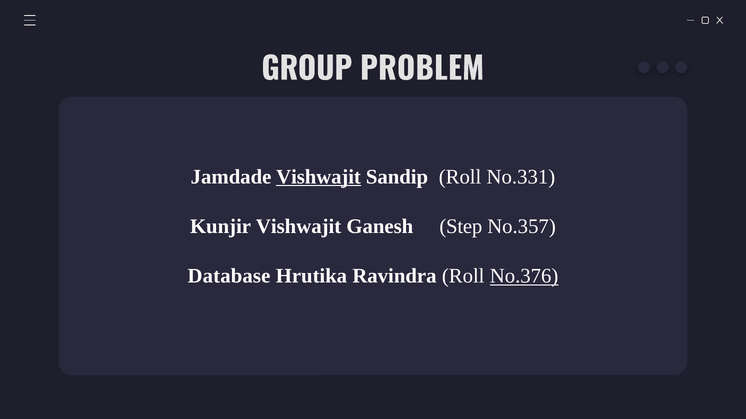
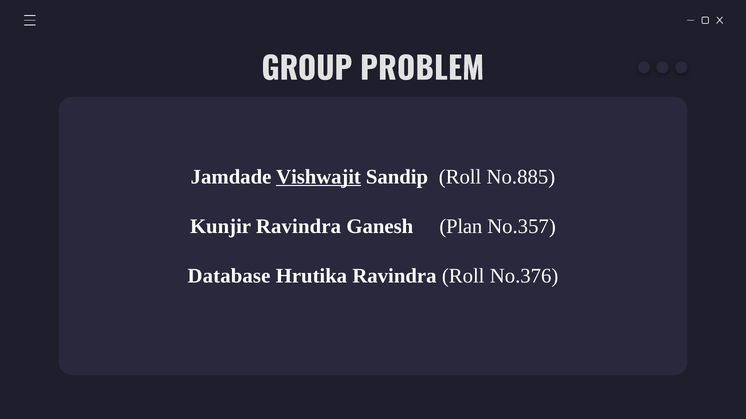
No.331: No.331 -> No.885 (521, 177)
Kunjir Vishwajit: Vishwajit -> Ravindra (299, 227)
Step: Step -> Plan (461, 227)
No.376 underline: present -> none (524, 276)
